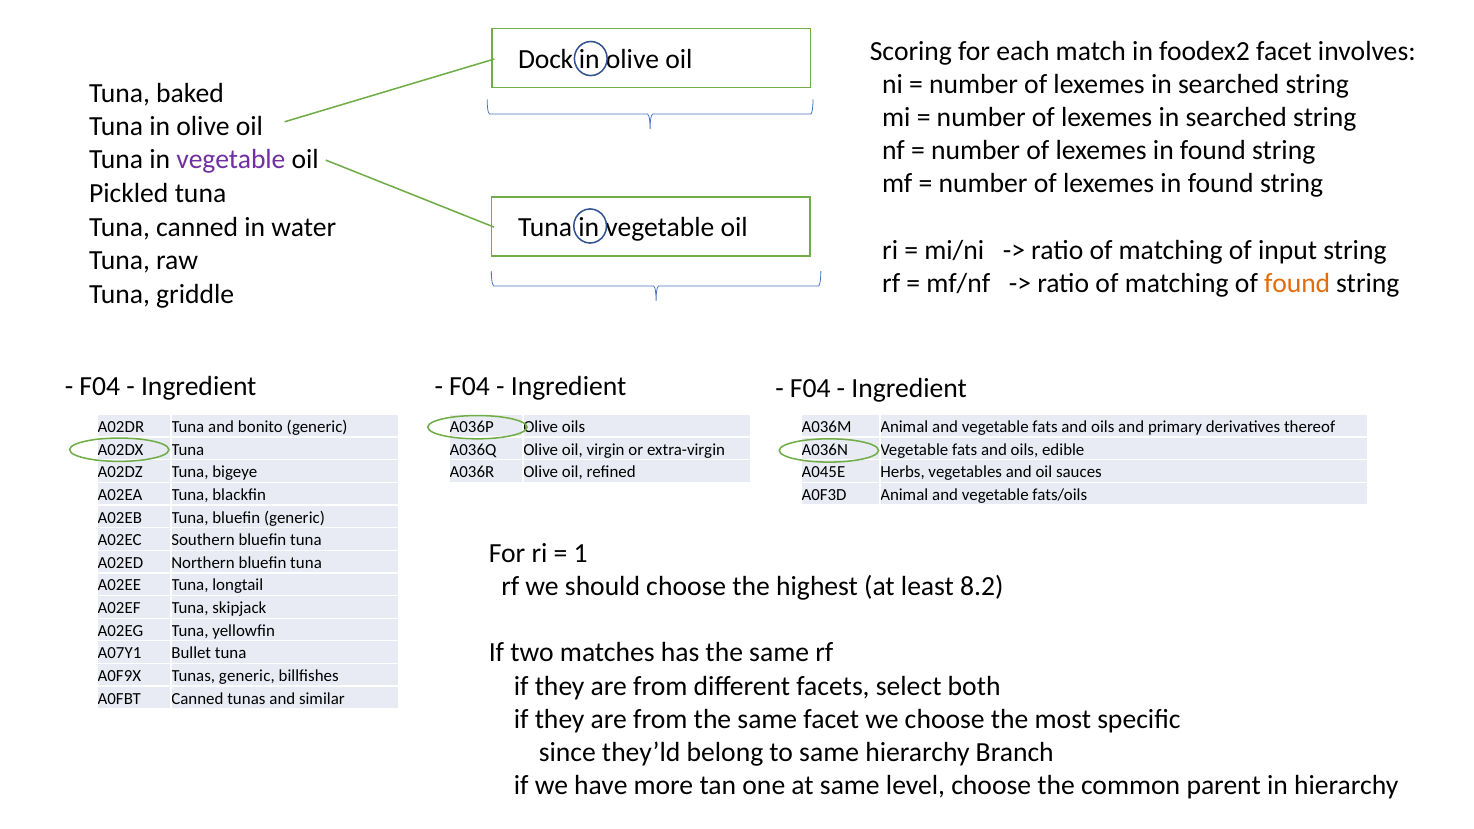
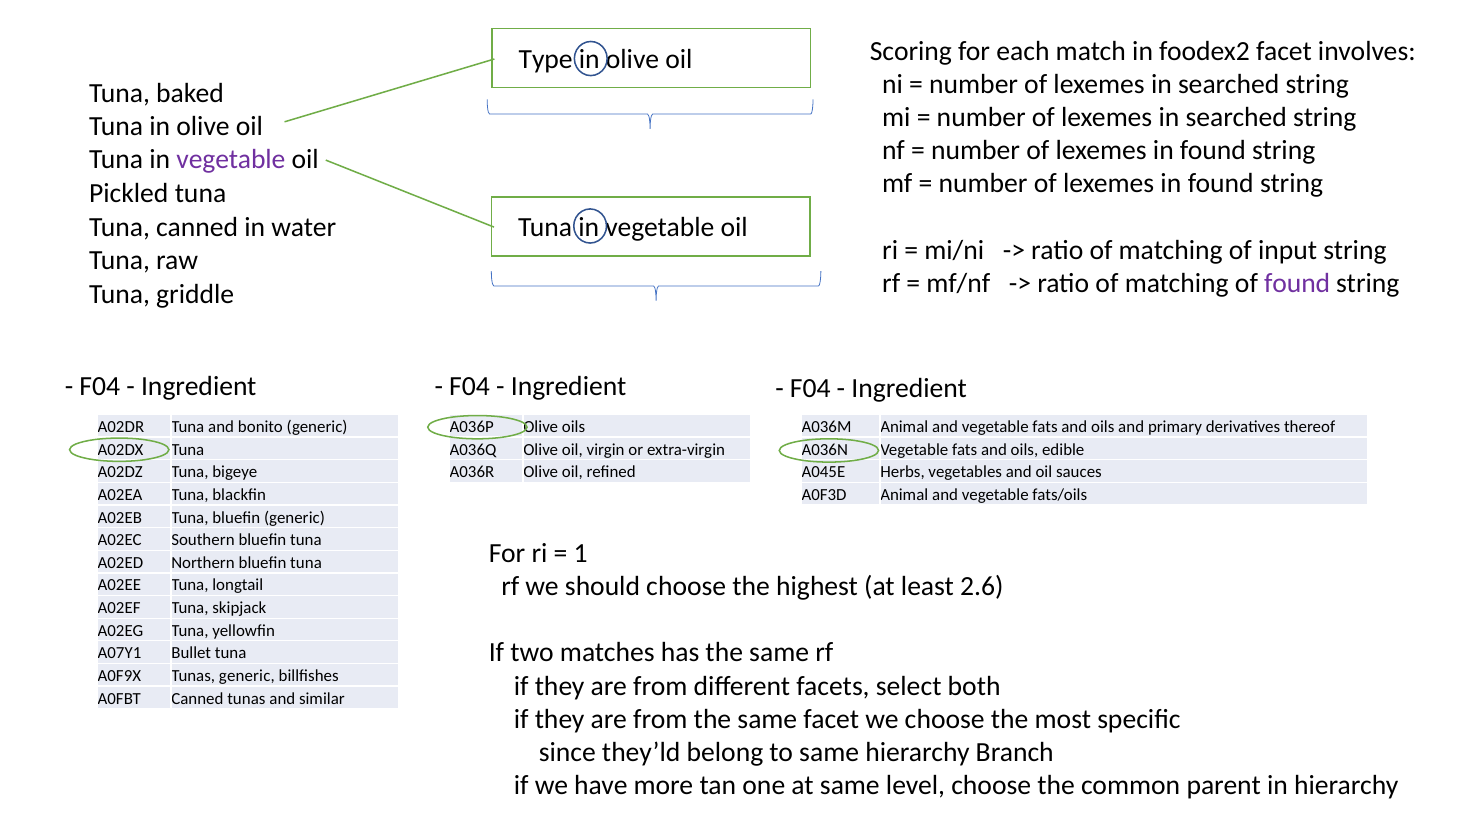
Dock: Dock -> Type (546, 60)
found colour: orange -> purple (1297, 283)
8.2: 8.2 -> 2.6 (982, 587)
